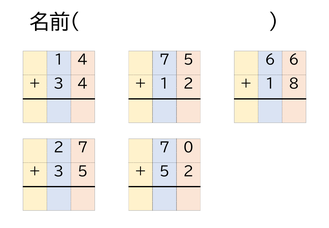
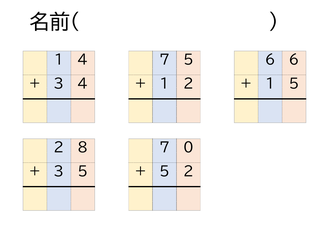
8: 8 -> 5 (294, 84)
7: 7 -> 8 (83, 148)
